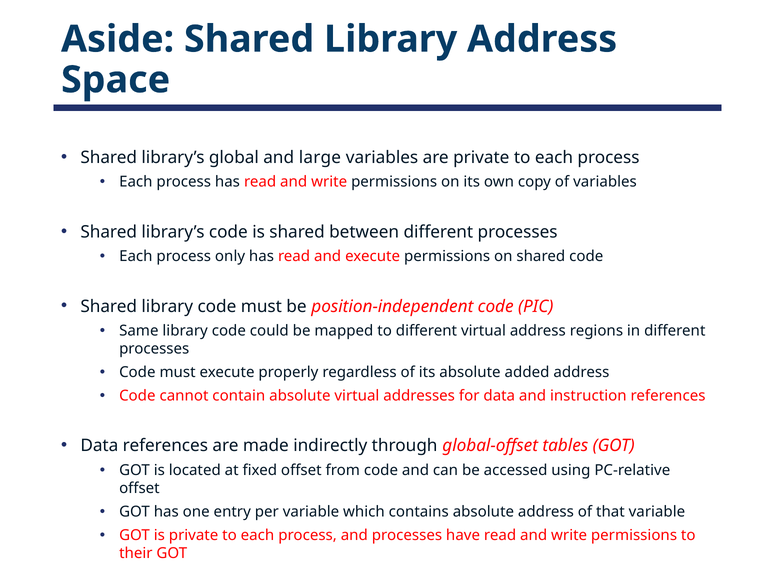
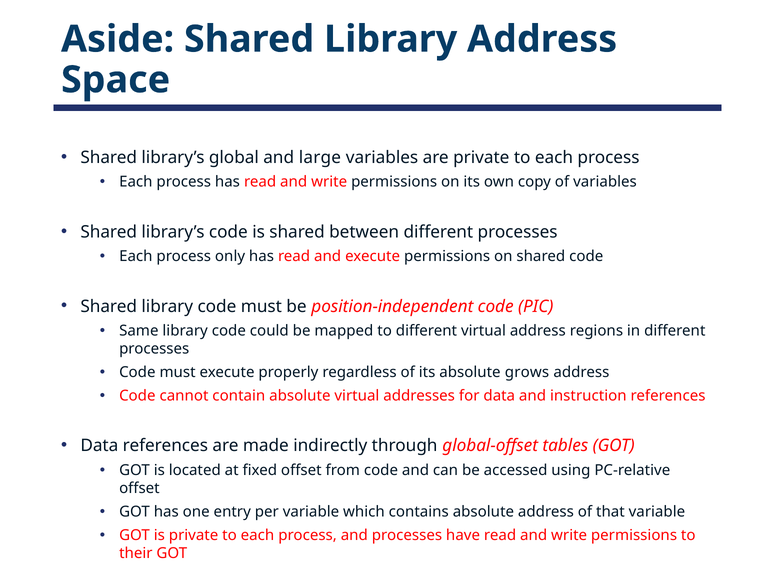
added: added -> grows (527, 373)
